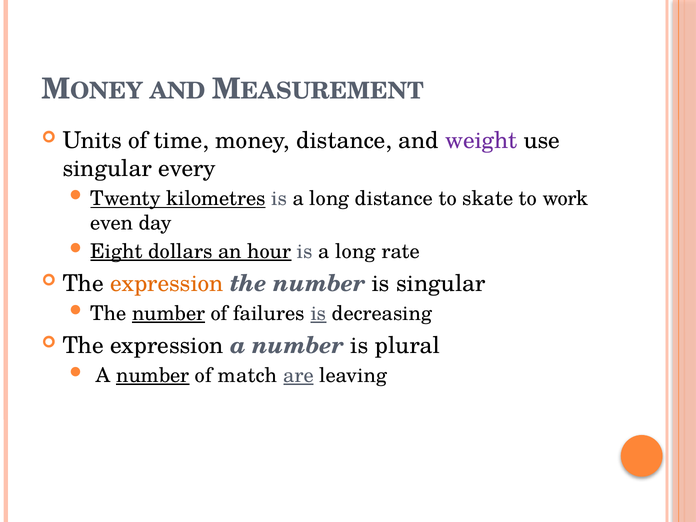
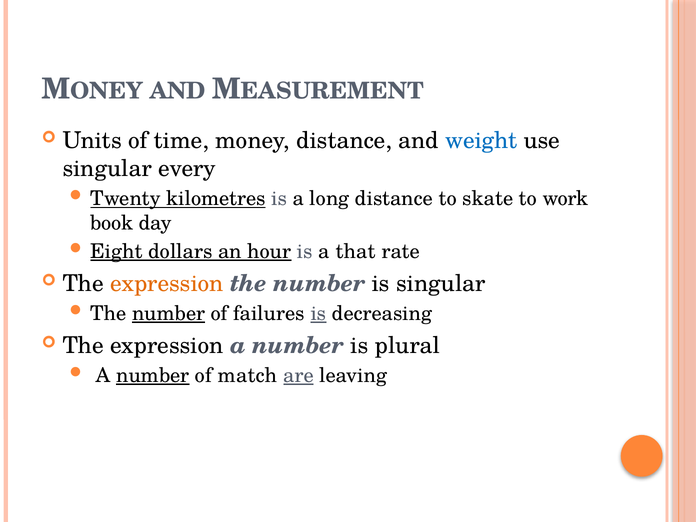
weight colour: purple -> blue (481, 141)
even: even -> book (112, 223)
hour is a long: long -> that (356, 251)
